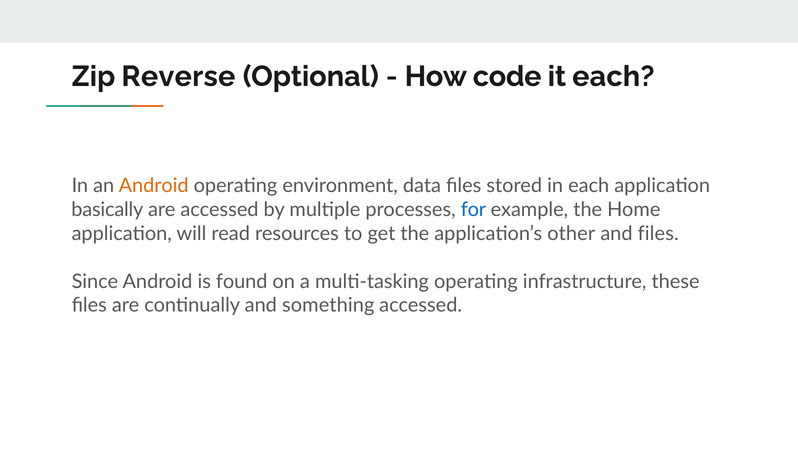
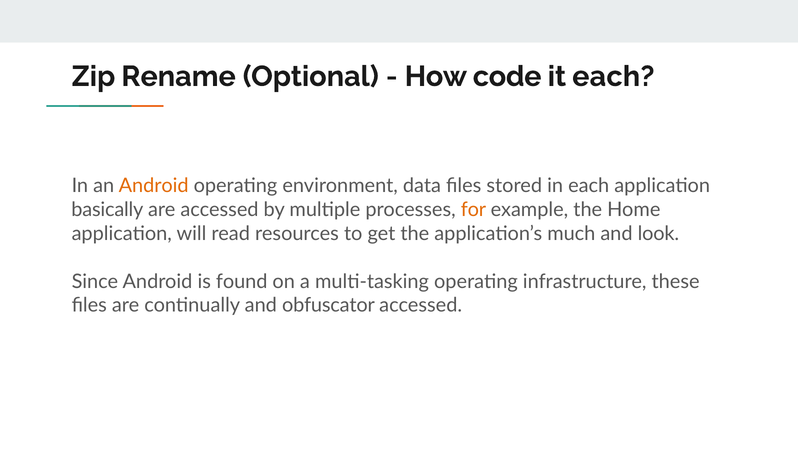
Reverse: Reverse -> Rename (179, 76)
for colour: blue -> orange (473, 210)
other: other -> much (571, 234)
and files: files -> look (658, 234)
something: something -> obfuscator (328, 305)
